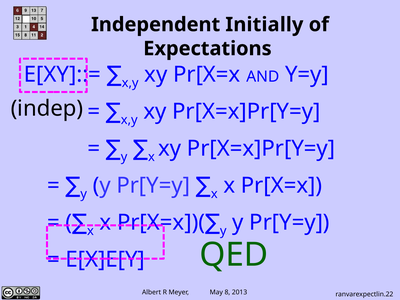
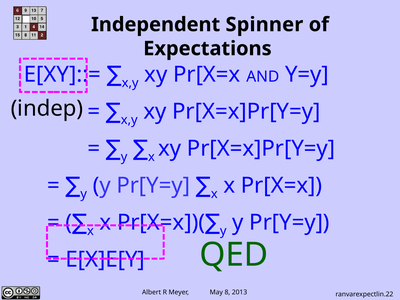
Initially: Initially -> Spinner (264, 25)
